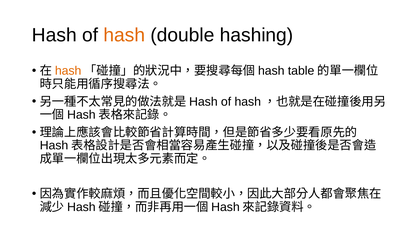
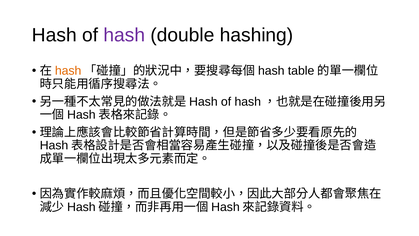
hash colour: orange -> purple (124, 35)
